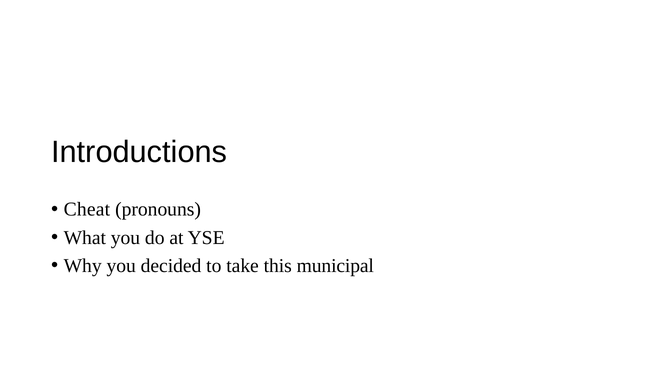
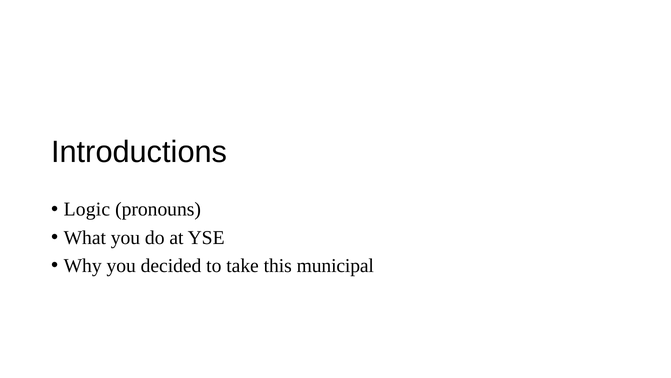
Cheat: Cheat -> Logic (87, 209)
